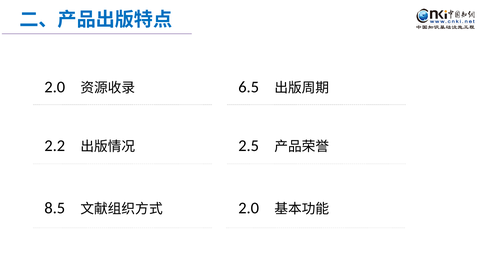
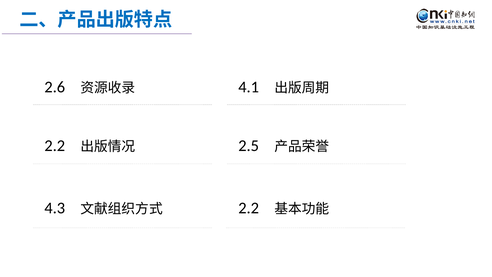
6.5: 6.5 -> 4.1 (249, 87)
2.0: 2.0 -> 2.6 (55, 87)
8.5: 8.5 -> 4.3 (55, 208)
2.0: 2.0 -> 2.2 (249, 208)
